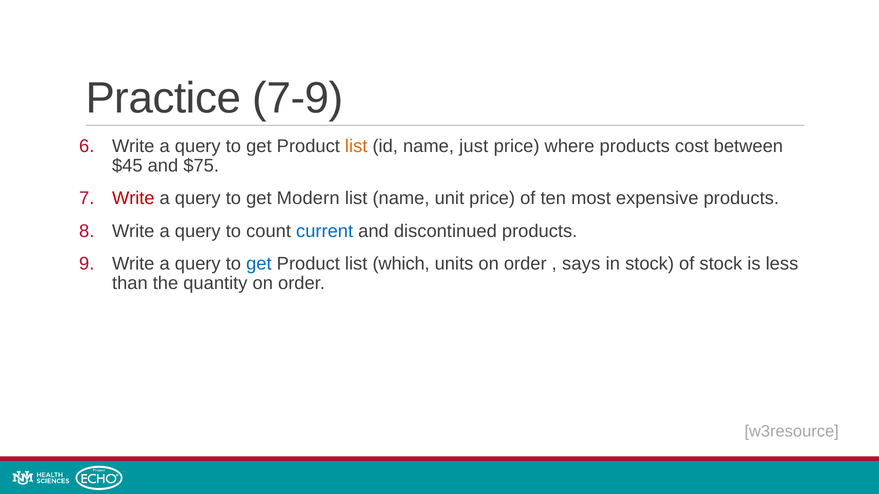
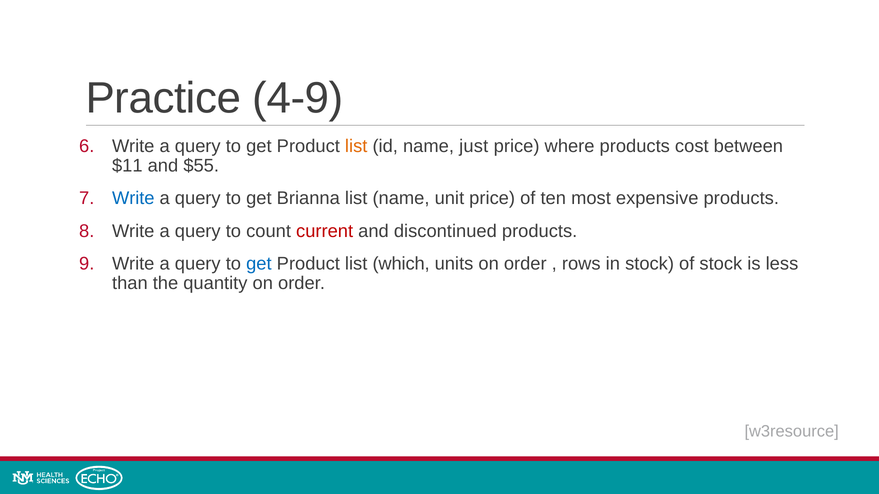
7-9: 7-9 -> 4-9 (298, 98)
$45: $45 -> $11 (127, 166)
$75: $75 -> $55 (201, 166)
Write colour: red -> blue (133, 199)
Modern: Modern -> Brianna (308, 199)
current colour: blue -> red (325, 231)
says: says -> rows (581, 264)
